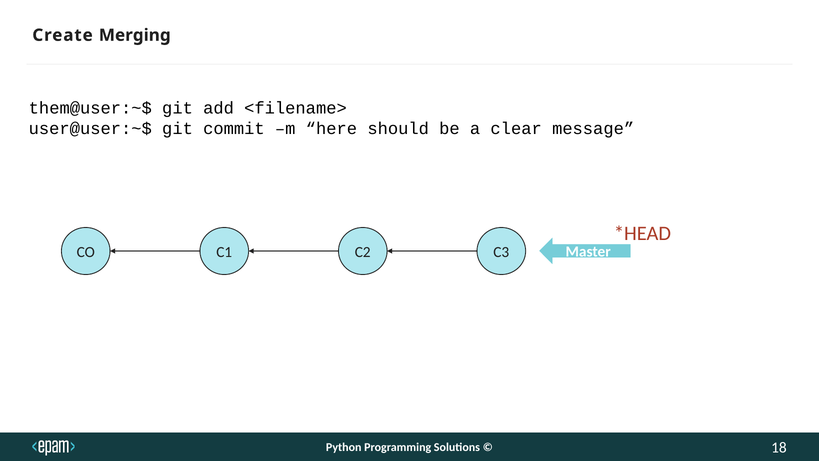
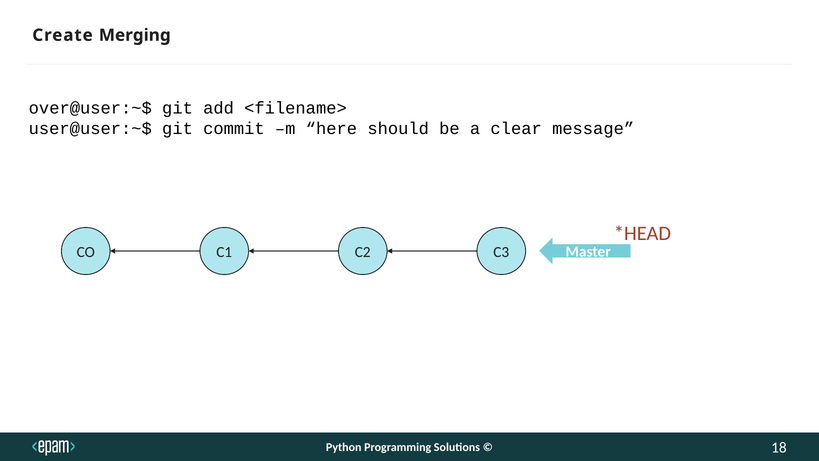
them@user:~$: them@user:~$ -> over@user:~$ (90, 108)
